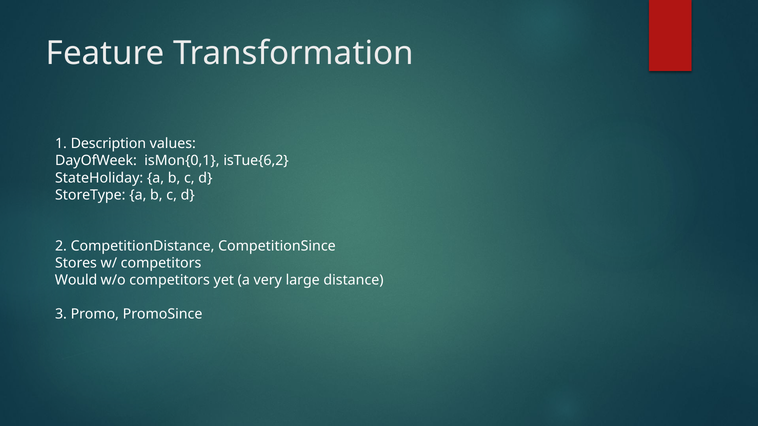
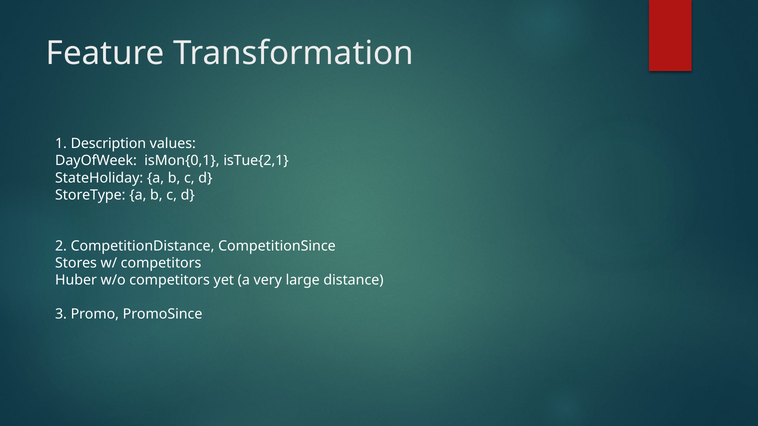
isTue{6,2: isTue{6,2 -> isTue{2,1 (256, 161)
Would: Would -> Huber (76, 280)
